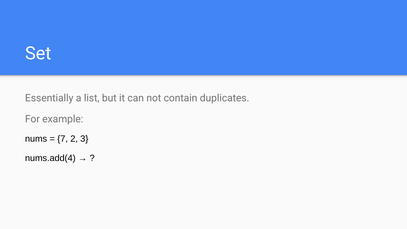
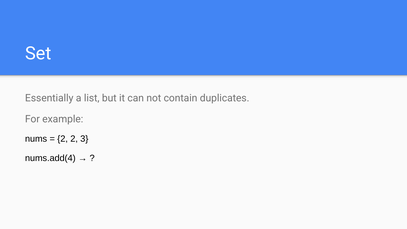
7: 7 -> 2 (63, 139)
